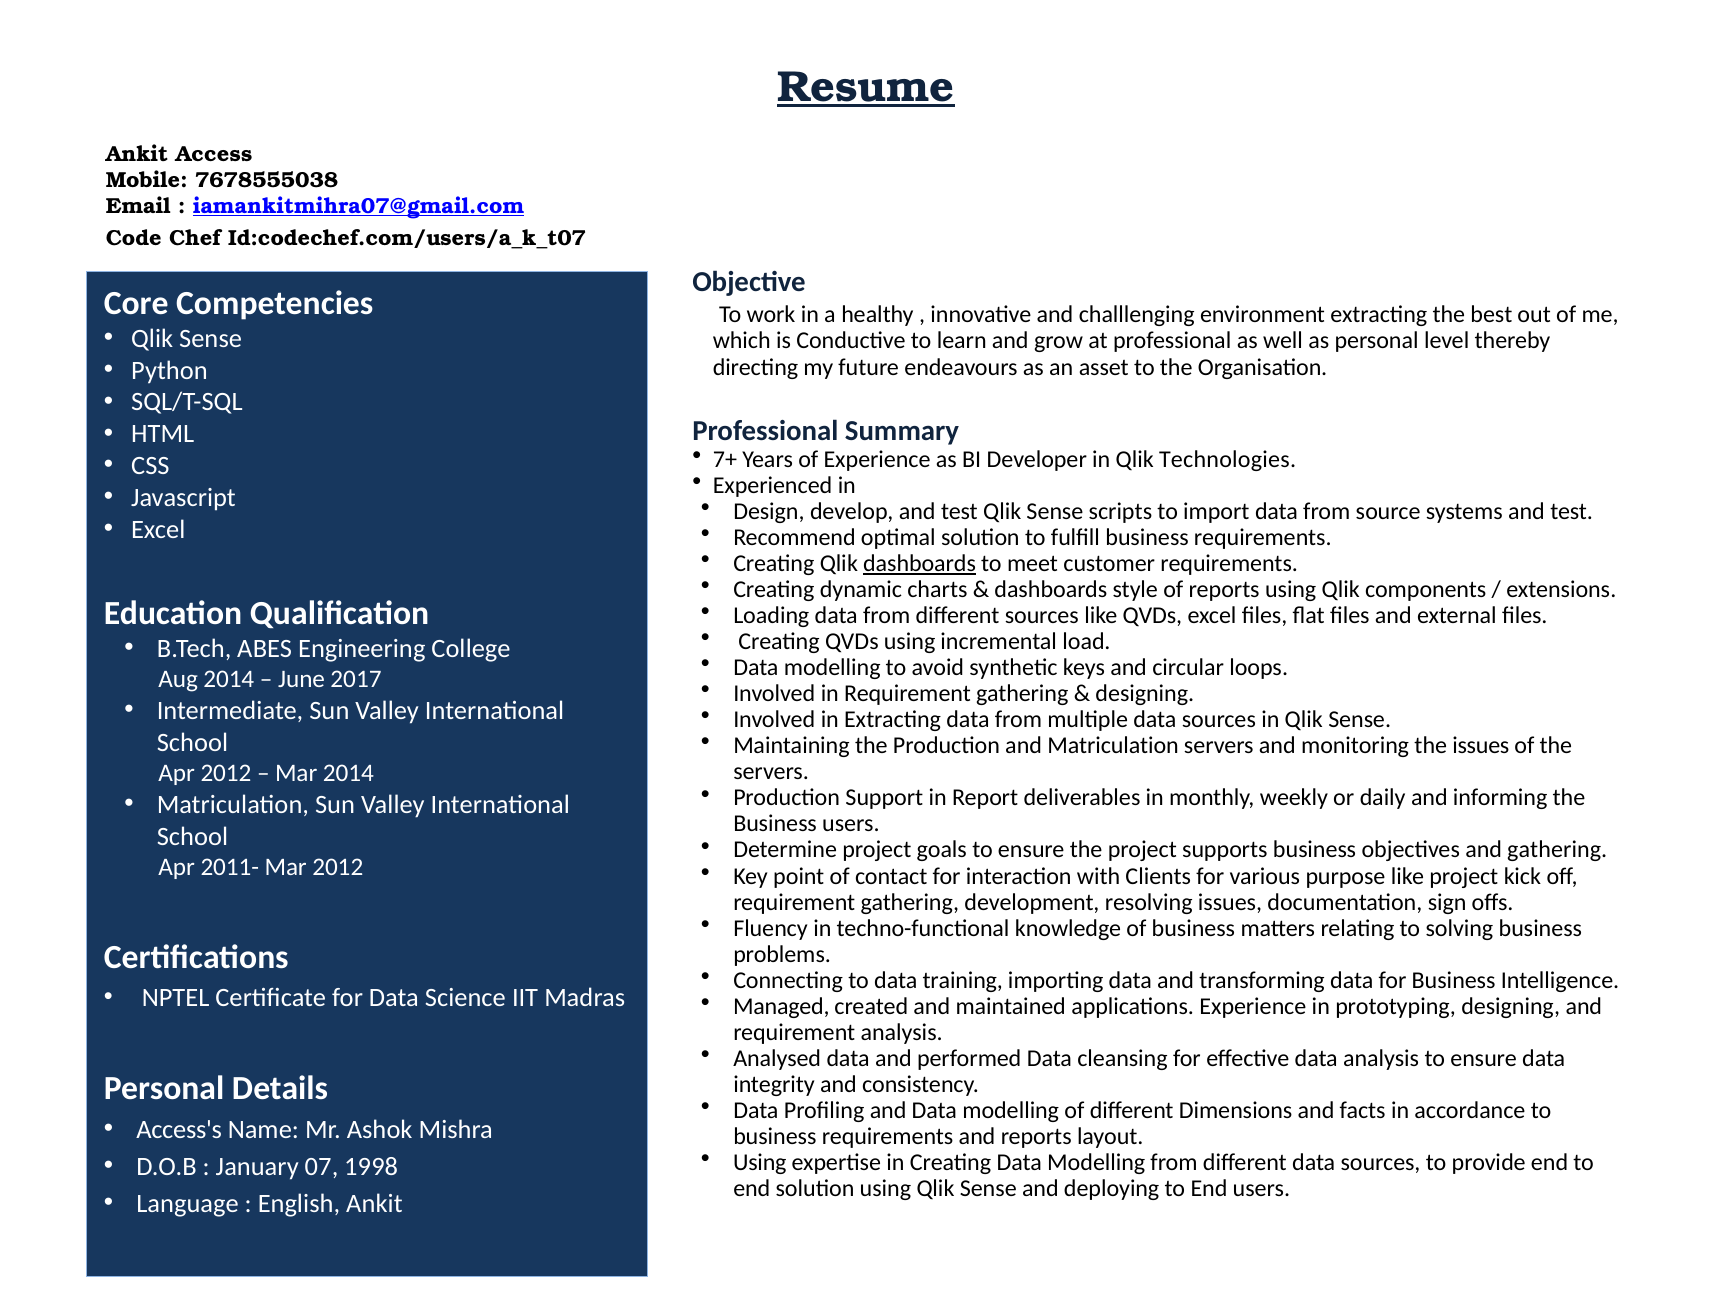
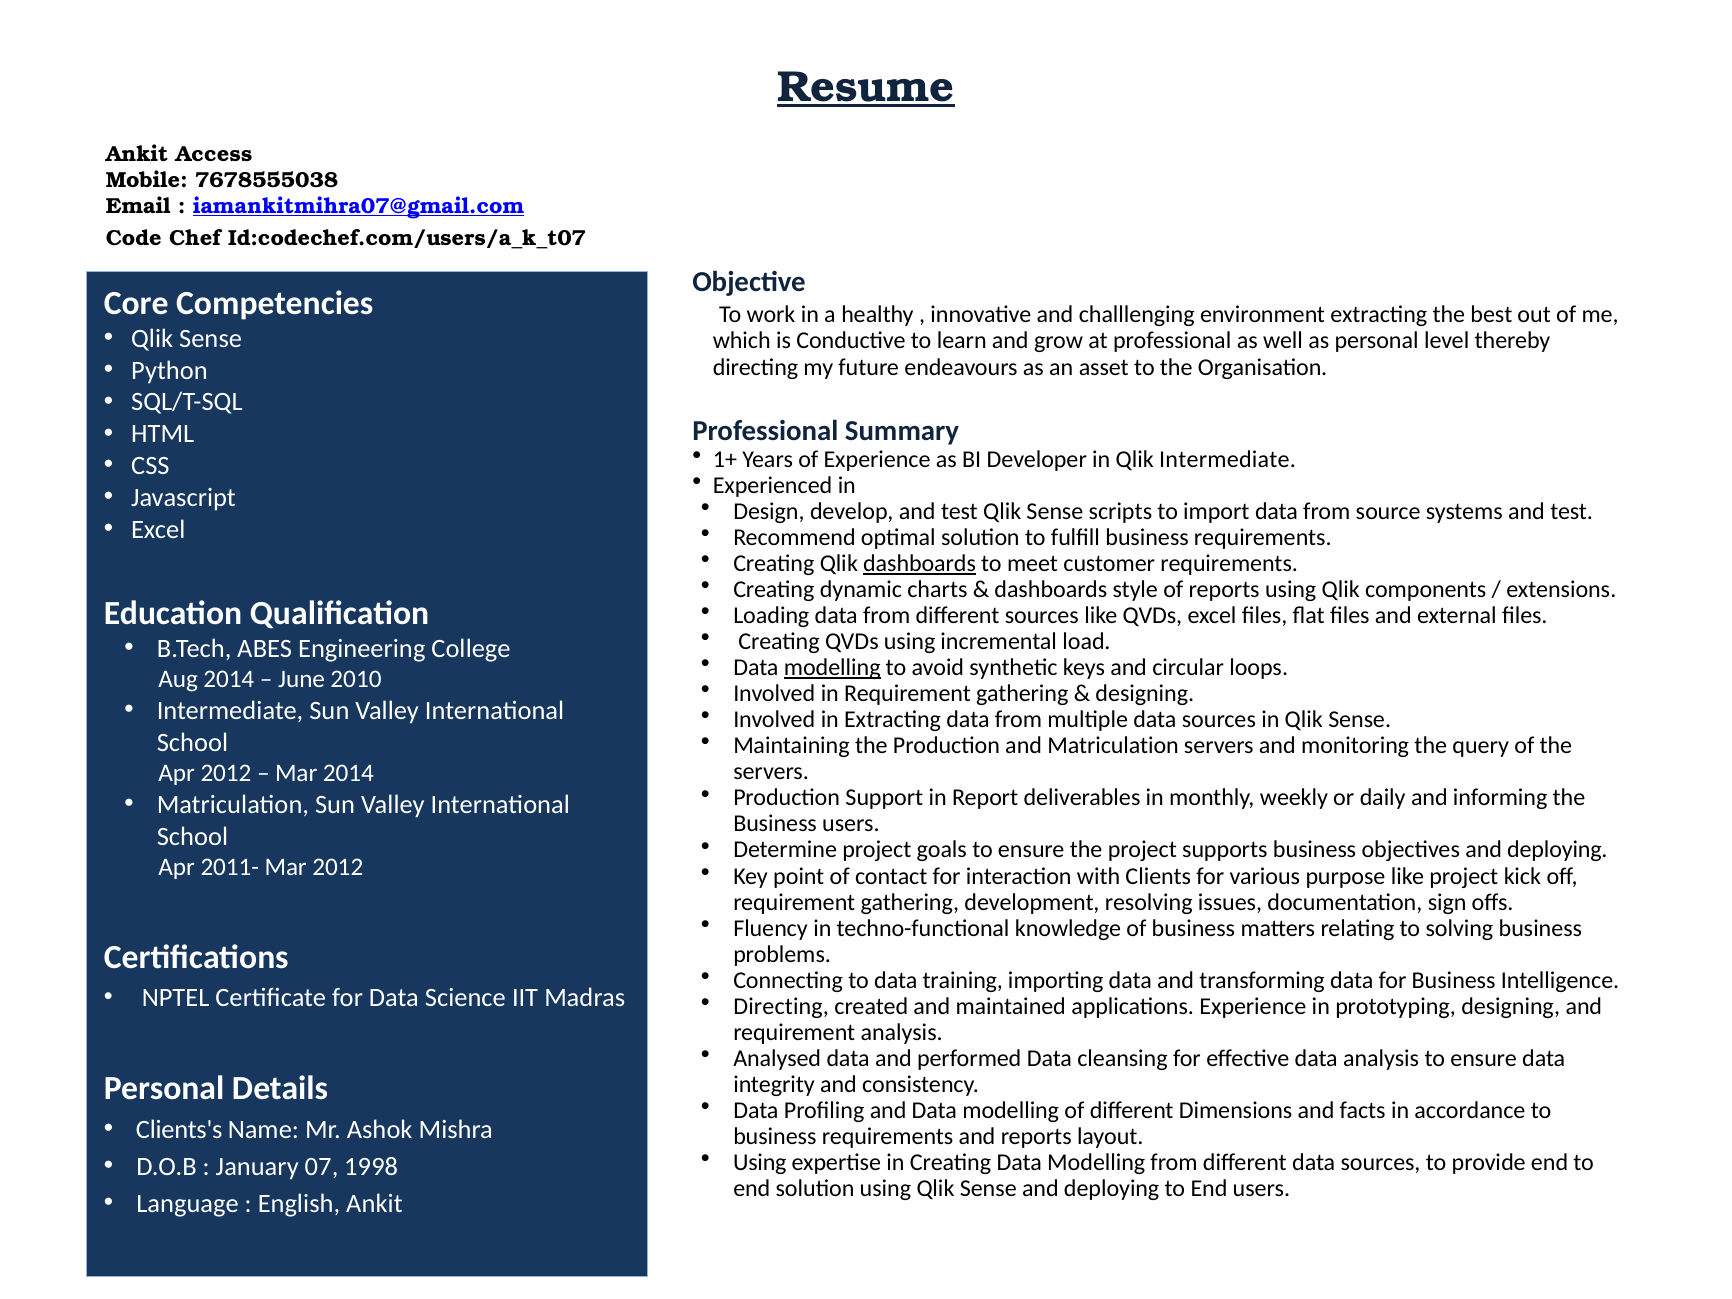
7+: 7+ -> 1+ (725, 459)
Qlik Technologies: Technologies -> Intermediate (1228, 459)
modelling underline: none -> present (832, 668)
2017: 2017 -> 2010 (356, 680)
the issues: issues -> query (1481, 746)
objectives and gathering: gathering -> deploying (1557, 850)
Managed: Managed -> Directing (781, 1006)
Access's: Access's -> Clients's (179, 1130)
